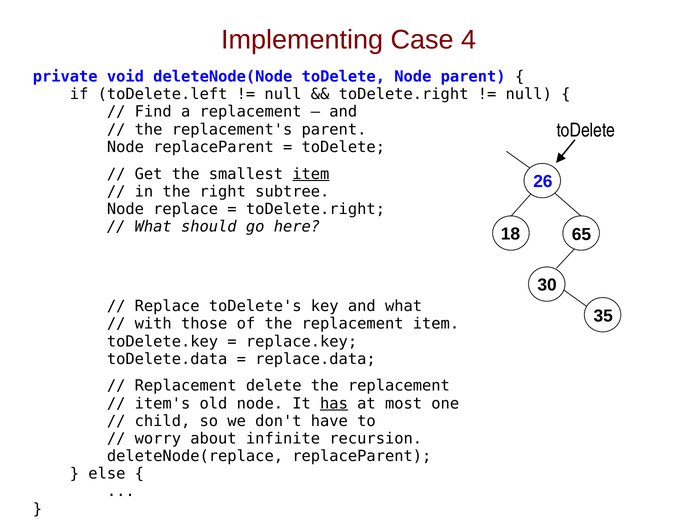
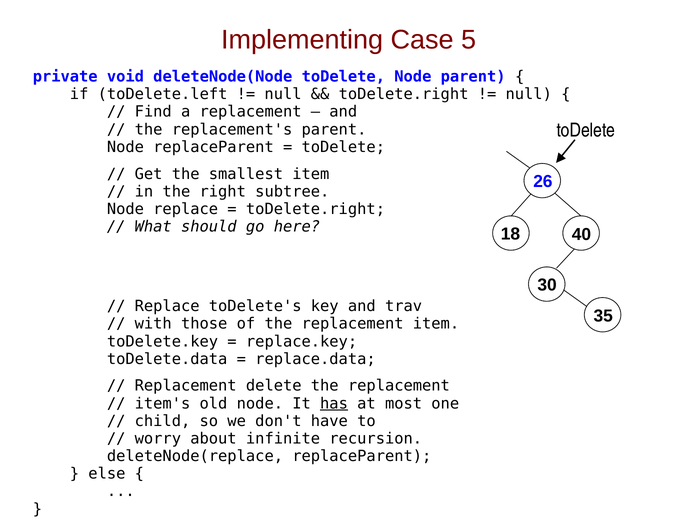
4: 4 -> 5 (469, 40)
item underline: present -> none (311, 174)
65: 65 -> 40 (581, 235)
and what: what -> trav (404, 306)
